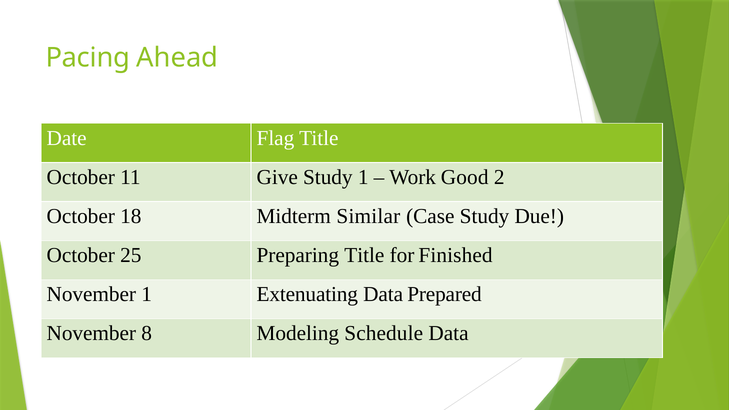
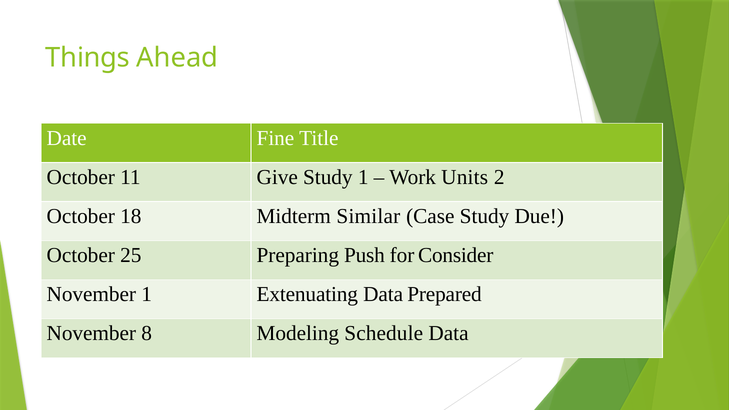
Pacing: Pacing -> Things (88, 57)
Flag: Flag -> Fine (275, 138)
Good: Good -> Units (465, 177)
Preparing Title: Title -> Push (364, 255)
Finished: Finished -> Consider (456, 255)
